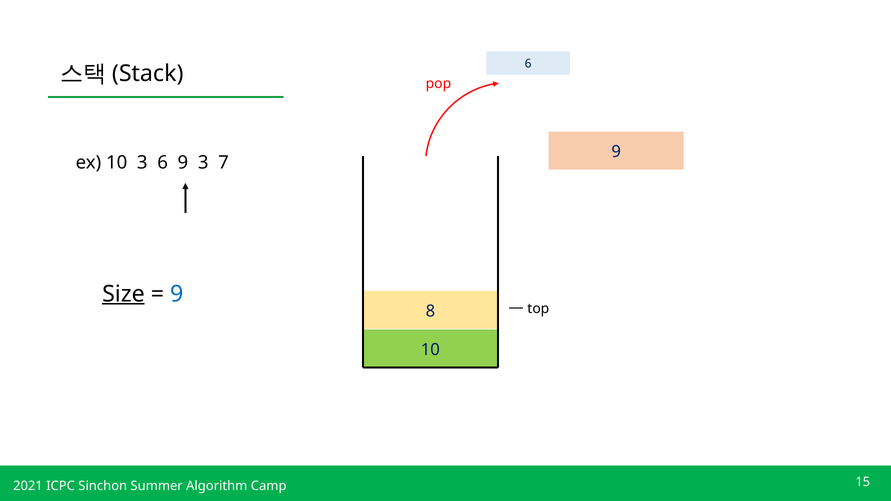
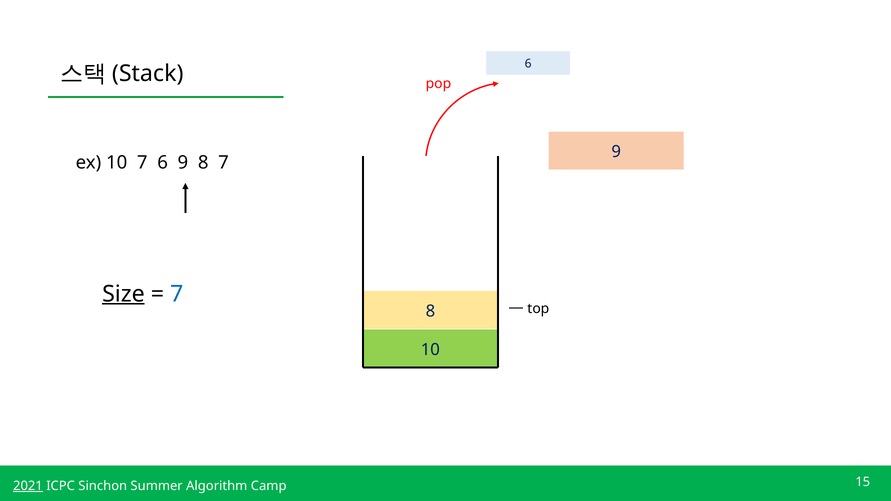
10 3: 3 -> 7 (142, 163)
9 3: 3 -> 8 (203, 163)
9: 9 -> 7 (177, 294)
2021 underline: none -> present (28, 486)
